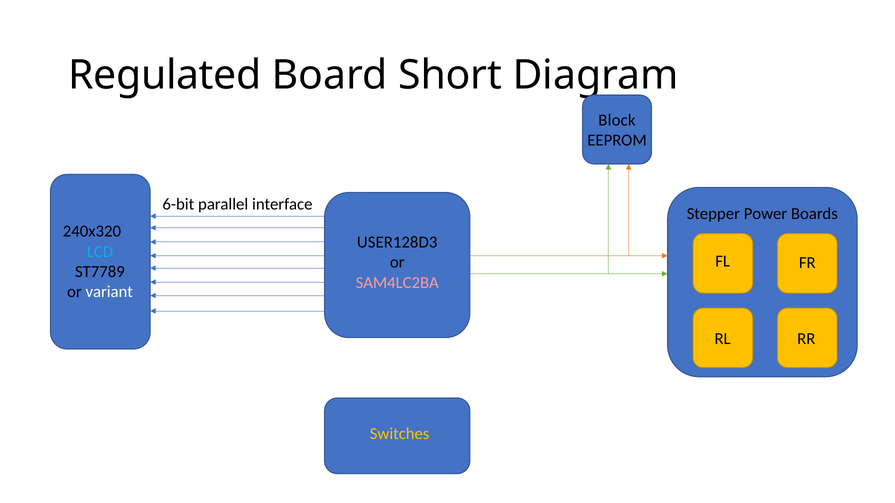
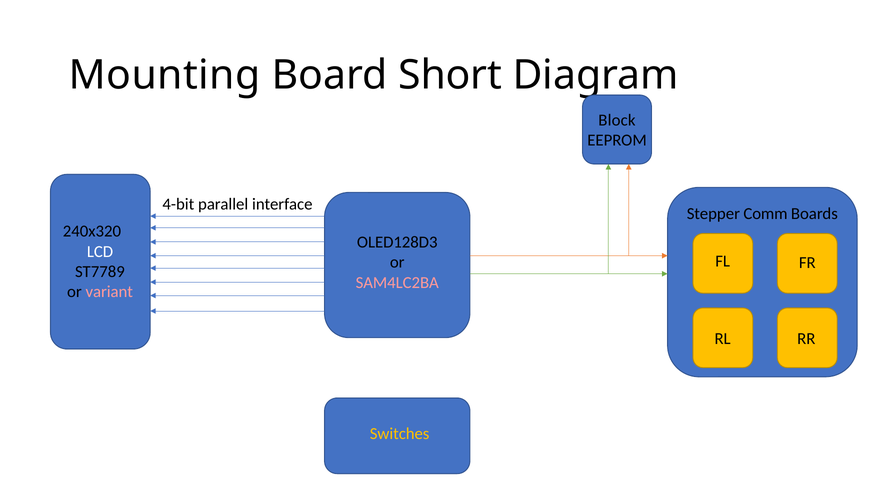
Regulated: Regulated -> Mounting (164, 75)
6-bit: 6-bit -> 4-bit (178, 204)
Power: Power -> Comm (766, 214)
USER128D3: USER128D3 -> OLED128D3 (397, 243)
LCD colour: light blue -> white (100, 252)
variant colour: white -> pink (109, 292)
